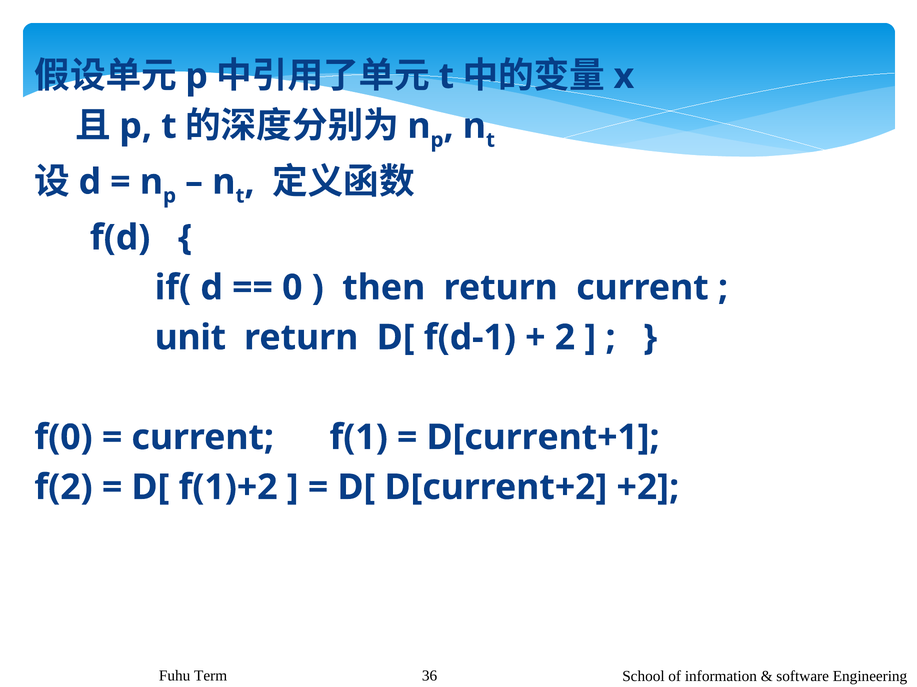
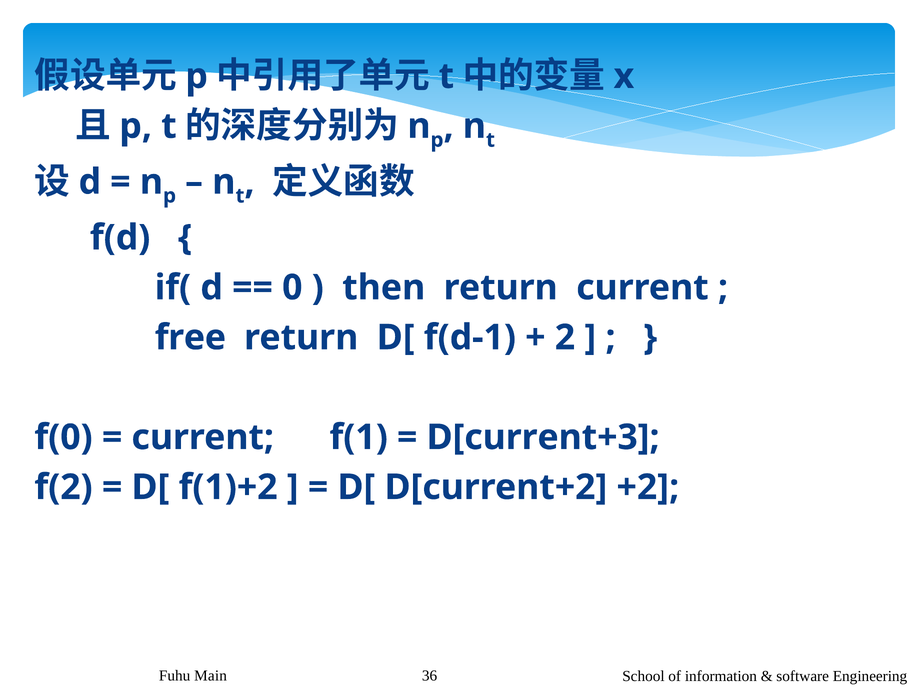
unit: unit -> free (190, 338)
D[current+1: D[current+1 -> D[current+3 (543, 438)
Term: Term -> Main (211, 676)
